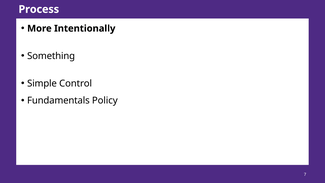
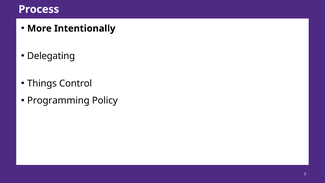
Something: Something -> Delegating (51, 56)
Simple: Simple -> Things (42, 83)
Fundamentals: Fundamentals -> Programming (58, 100)
